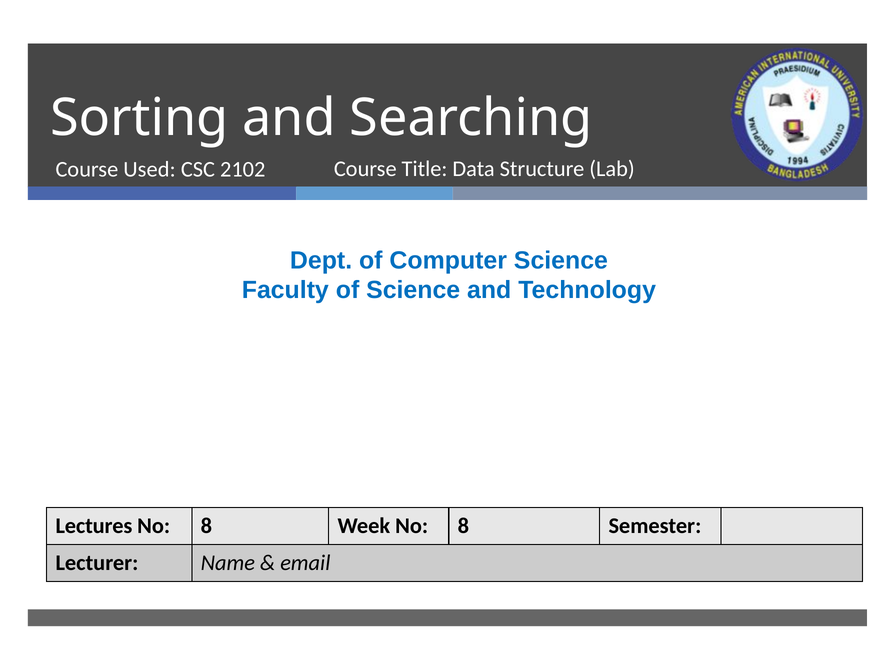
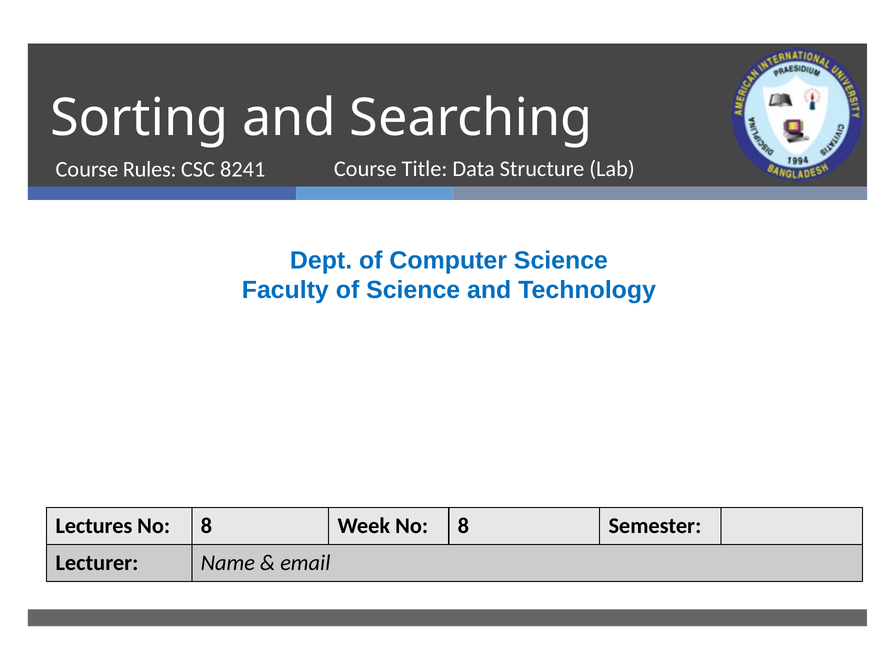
Used: Used -> Rules (150, 169)
2102: 2102 -> 8241 (243, 169)
